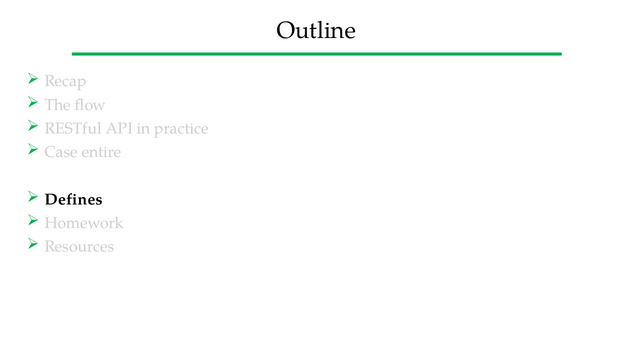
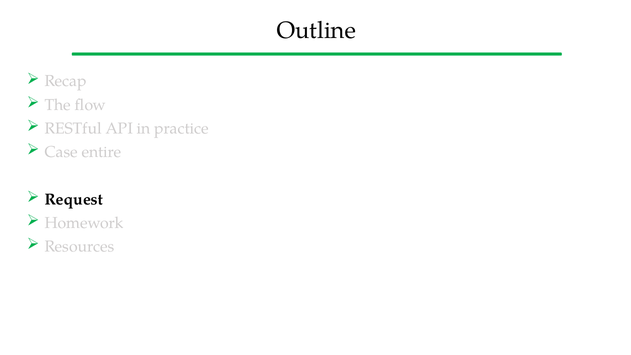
Defines: Defines -> Request (74, 199)
